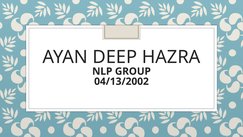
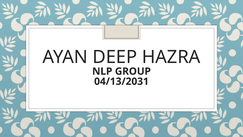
04/13/2002: 04/13/2002 -> 04/13/2031 (121, 81)
